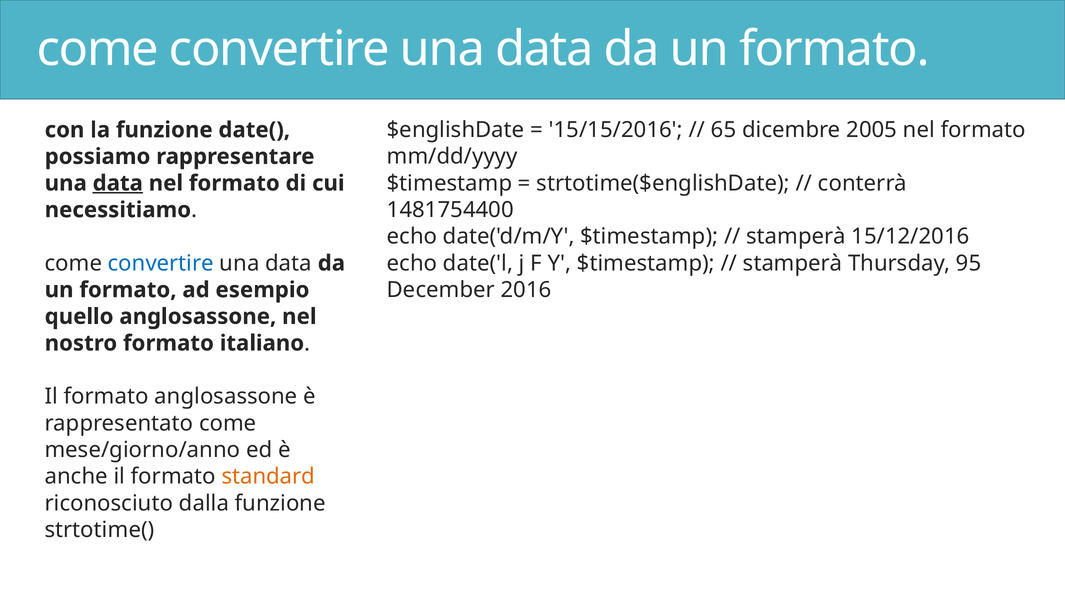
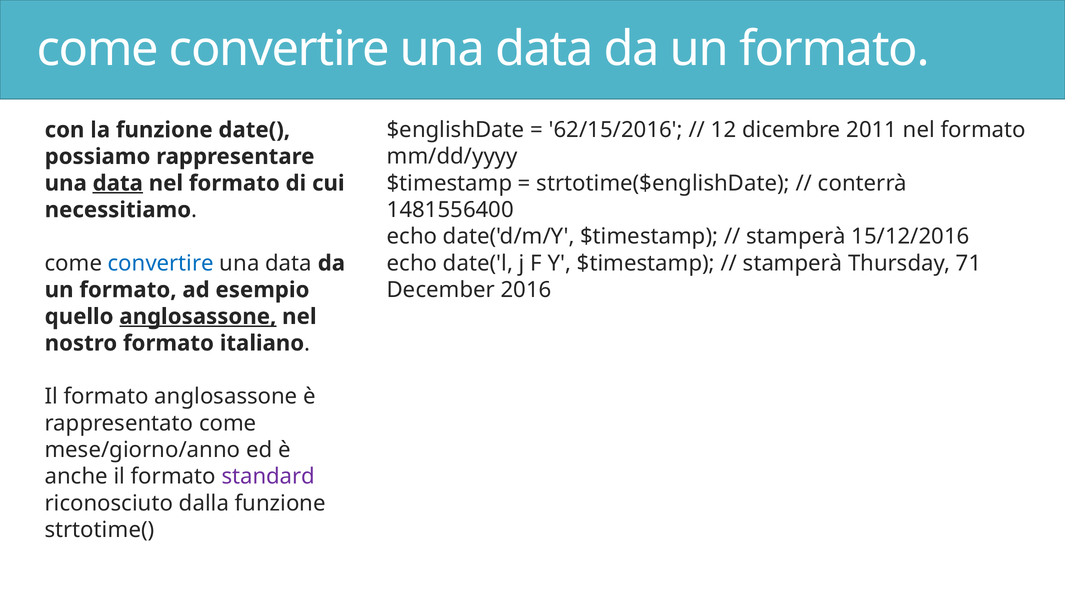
15/15/2016: 15/15/2016 -> 62/15/2016 (616, 130)
65: 65 -> 12 (724, 130)
2005: 2005 -> 2011 (872, 130)
1481754400: 1481754400 -> 1481556400 (450, 210)
95: 95 -> 71 (969, 263)
anglosassone underline: none -> present (198, 317)
standard colour: orange -> purple (268, 477)
